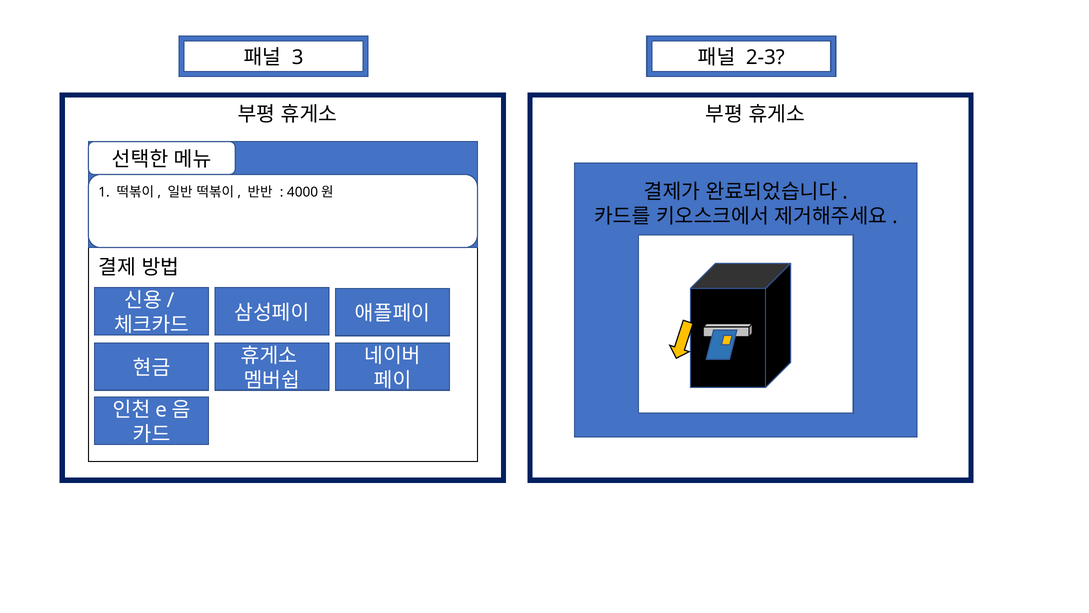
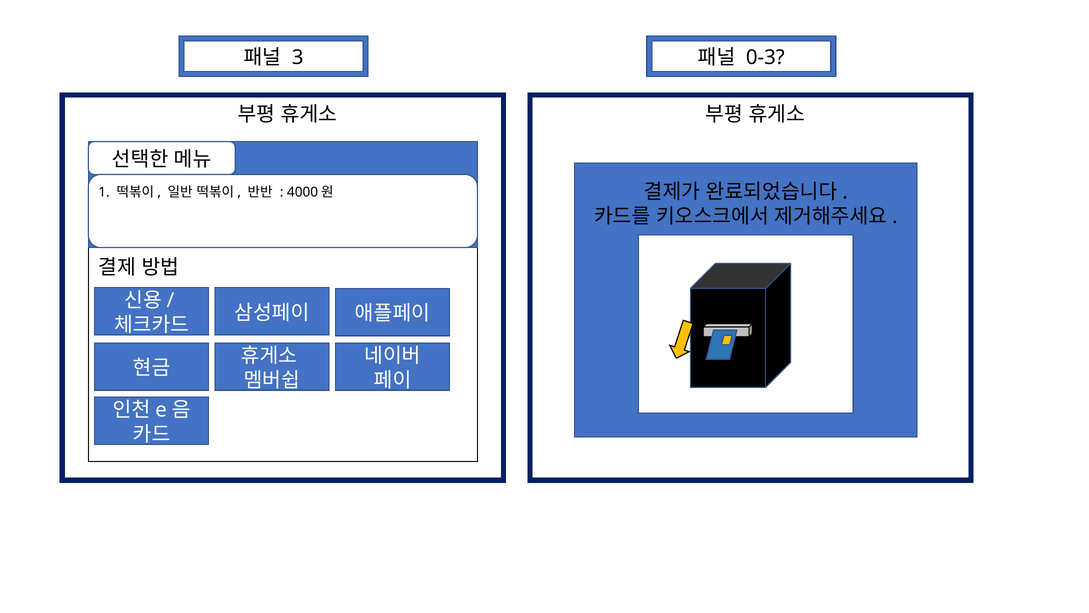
2-3: 2-3 -> 0-3 (765, 58)
